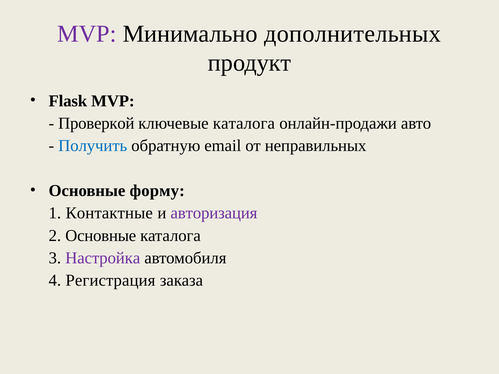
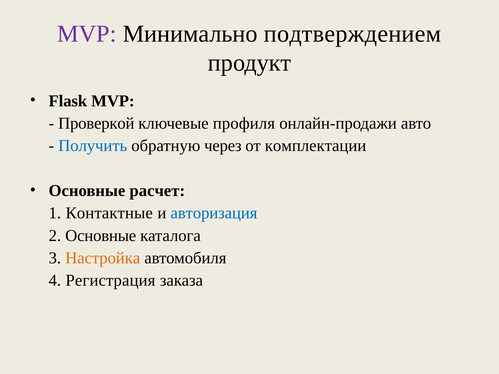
дополнительных: дополнительных -> подтверждением (353, 34)
ключевые каталога: каталога -> профиля (244, 123)
email: email -> через (223, 146)
неправильных: неправильных -> комплектации (316, 146)
форму: форму -> расчет (157, 191)
авторизация colour: purple -> blue (214, 213)
Настройка colour: purple -> orange (103, 258)
